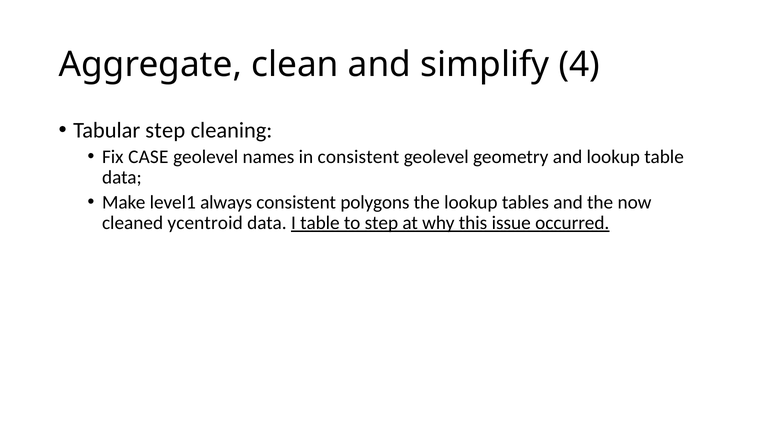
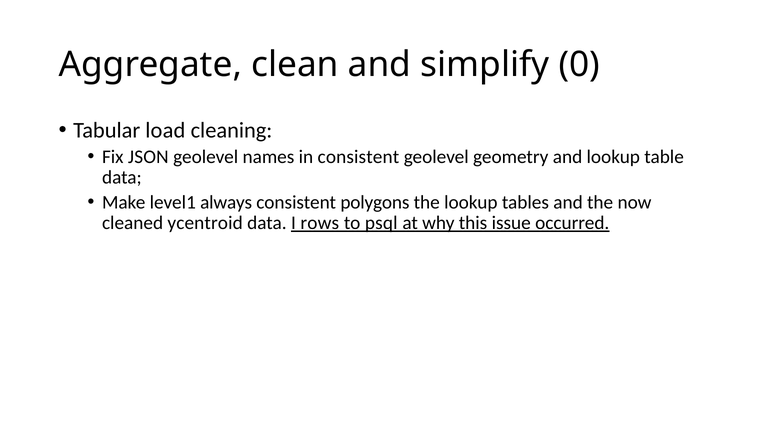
4: 4 -> 0 (579, 65)
Tabular step: step -> load (165, 130)
CASE: CASE -> JSON (148, 157)
I table: table -> rows (320, 223)
to step: step -> psql (381, 223)
